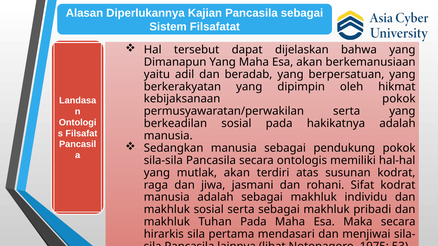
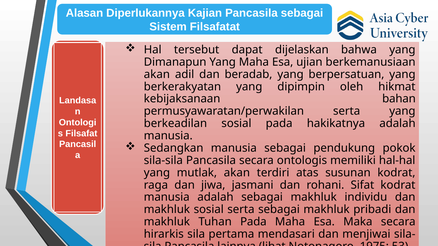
Esa akan: akan -> ujian (309, 62)
yaitu: yaitu -> akan (157, 74)
kebijaksanaan pokok: pokok -> bahan (399, 99)
